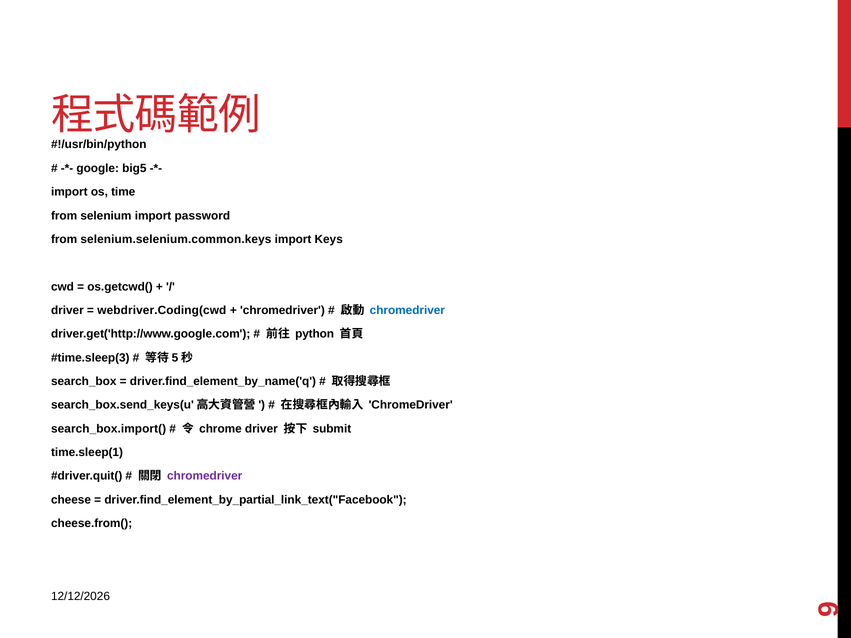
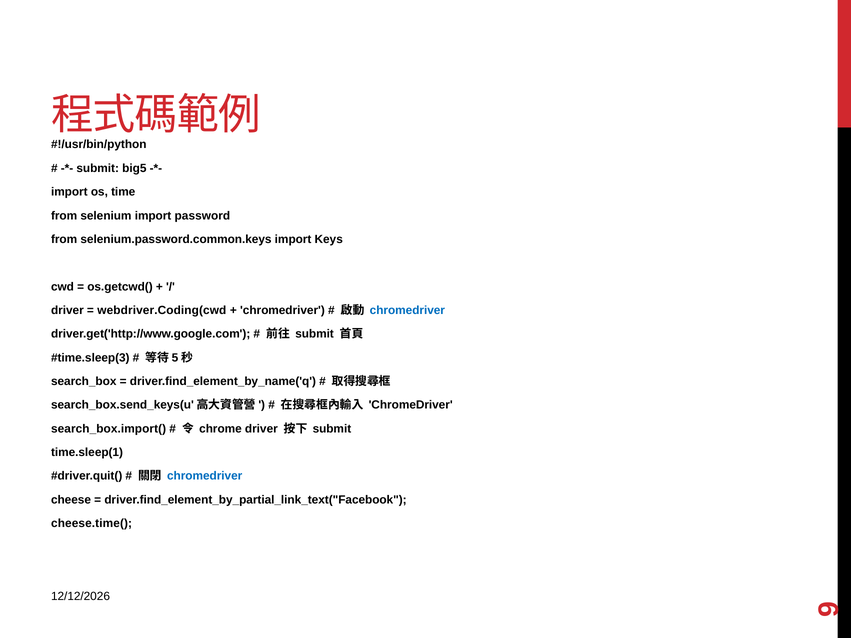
google: google -> submit (98, 168)
selenium.selenium.common.keys: selenium.selenium.common.keys -> selenium.password.common.keys (176, 239)
python: python -> submit (315, 334)
chromedriver colour: purple -> blue (205, 476)
cheese.from(: cheese.from( -> cheese.time( (92, 524)
